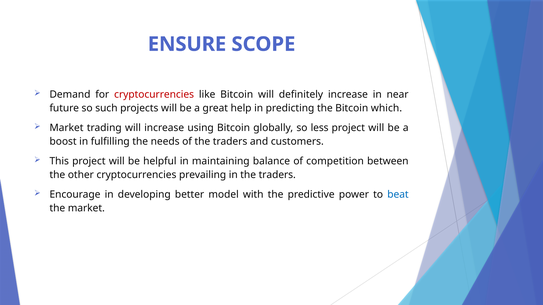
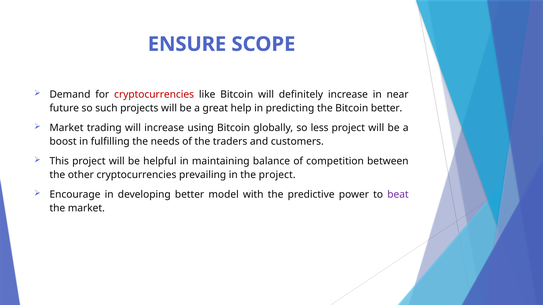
Bitcoin which: which -> better (387, 108)
in the traders: traders -> project (277, 175)
beat colour: blue -> purple (398, 195)
